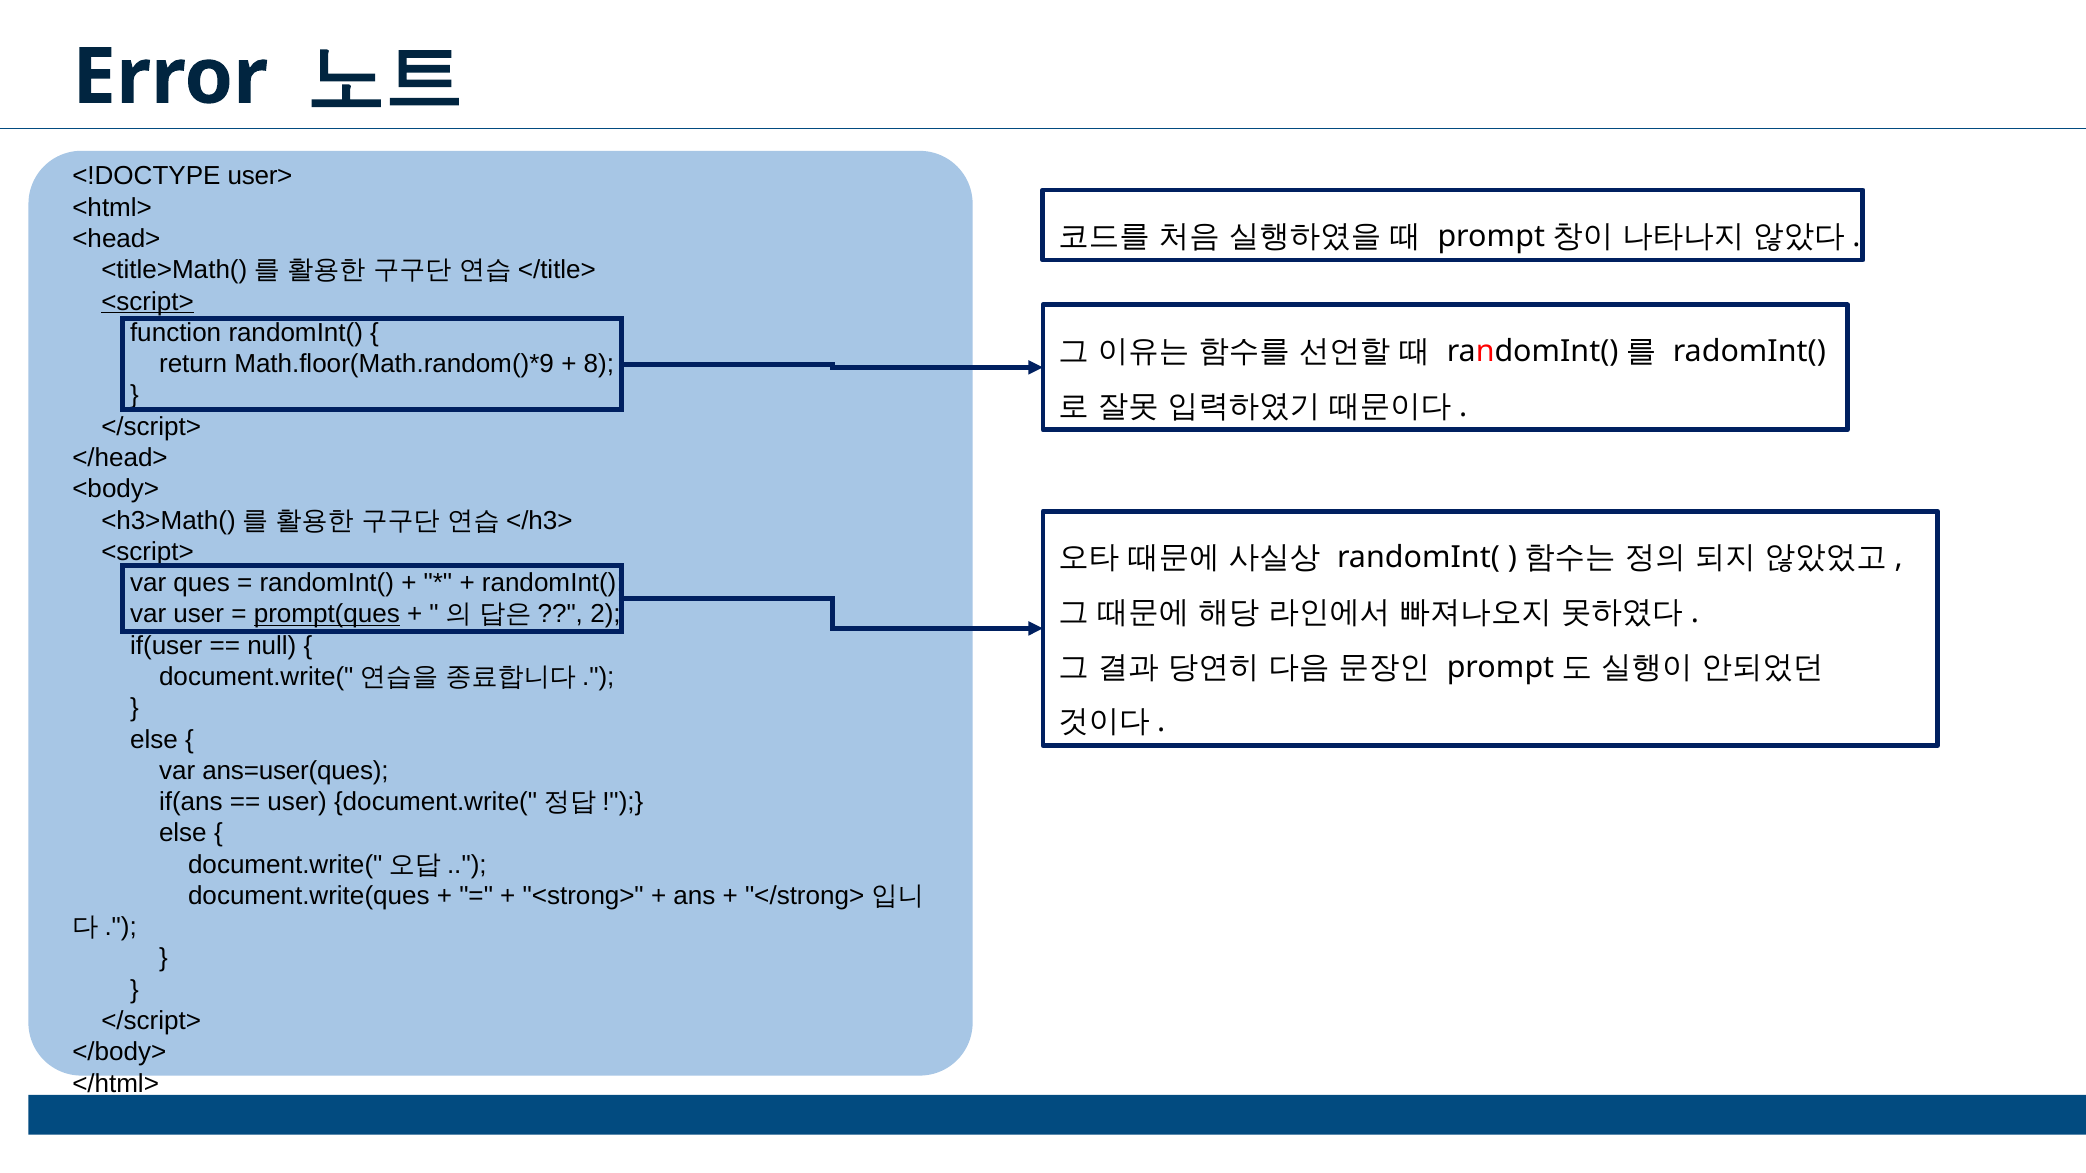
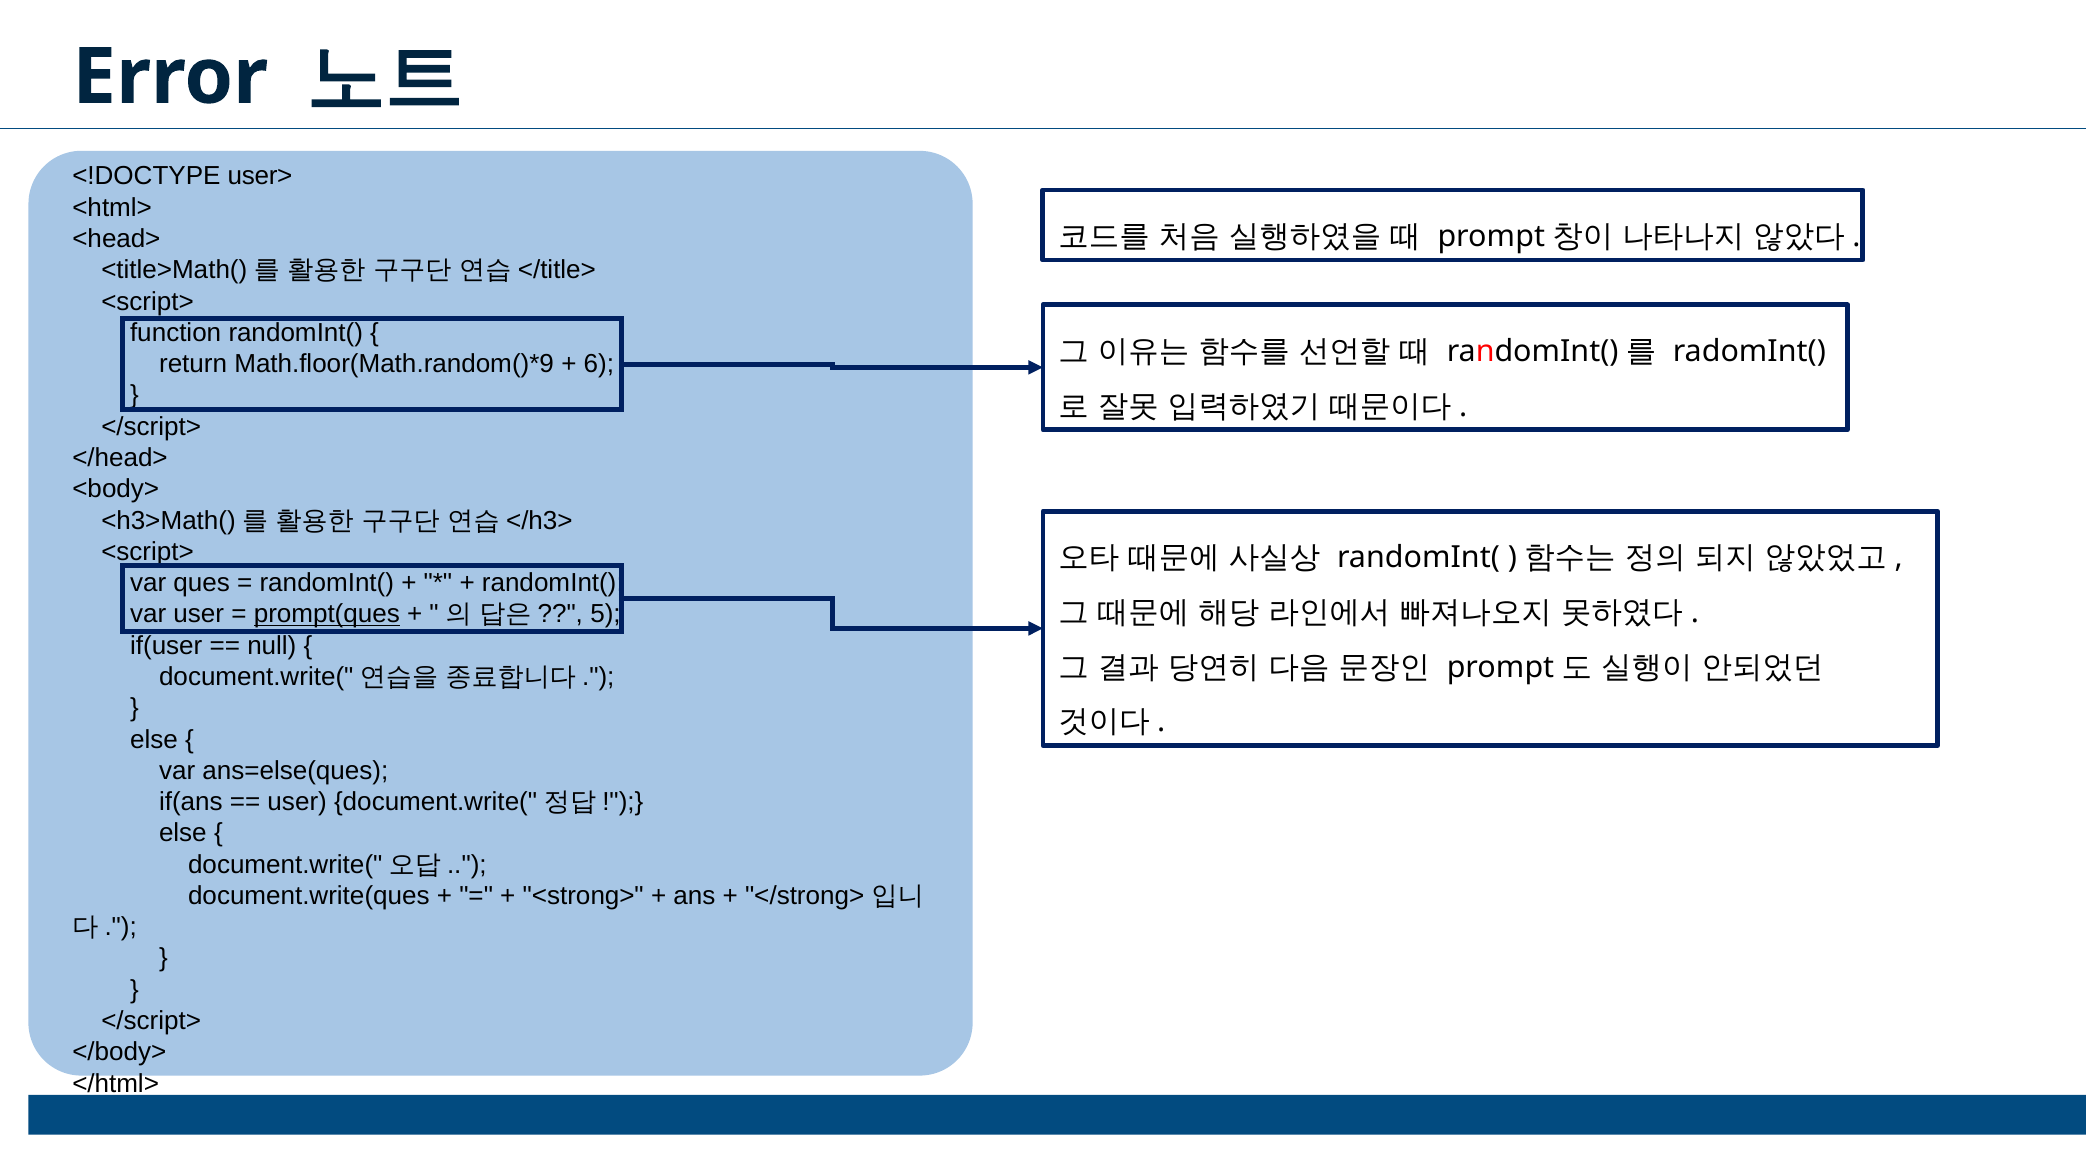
<script> underline: present -> none (148, 302)
8: 8 -> 6 (599, 364)
2: 2 -> 5 (605, 614)
ans=user(ques: ans=user(ques -> ans=else(ques (295, 771)
